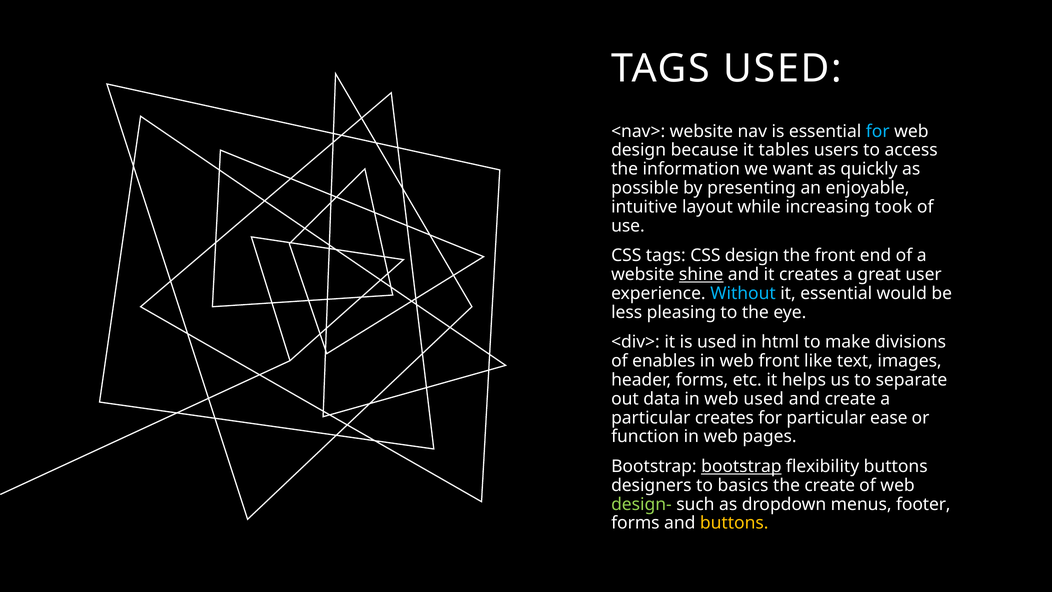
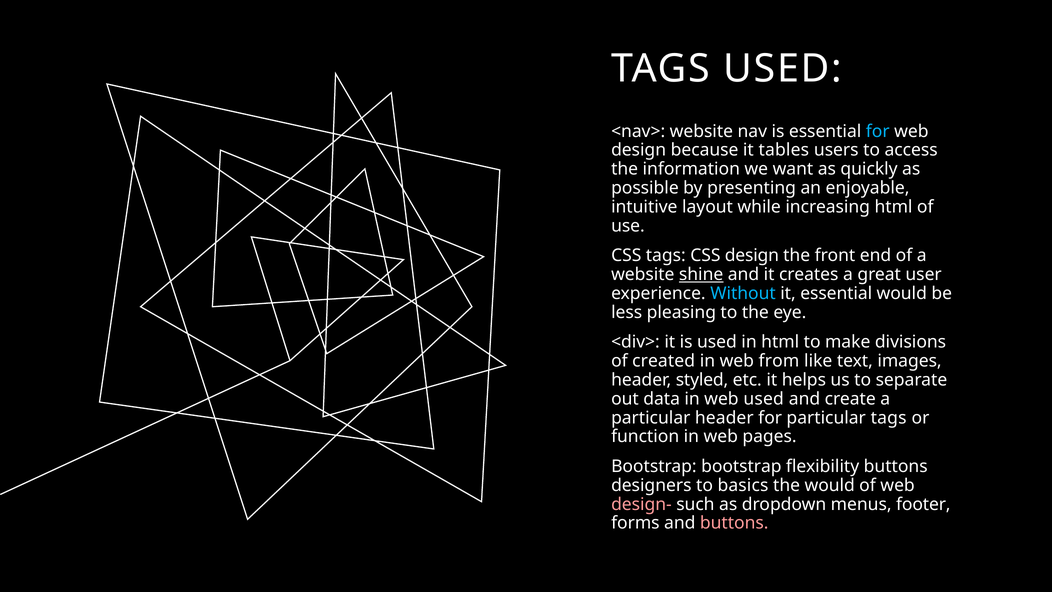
increasing took: took -> html (894, 207)
enables: enables -> created (664, 361)
web front: front -> from (779, 361)
header forms: forms -> styled (702, 380)
particular creates: creates -> header (724, 418)
particular ease: ease -> tags (889, 418)
bootstrap underline: present -> none (741, 466)
the create: create -> would (830, 485)
design- colour: light green -> pink (641, 504)
buttons colour: yellow -> pink (734, 523)
